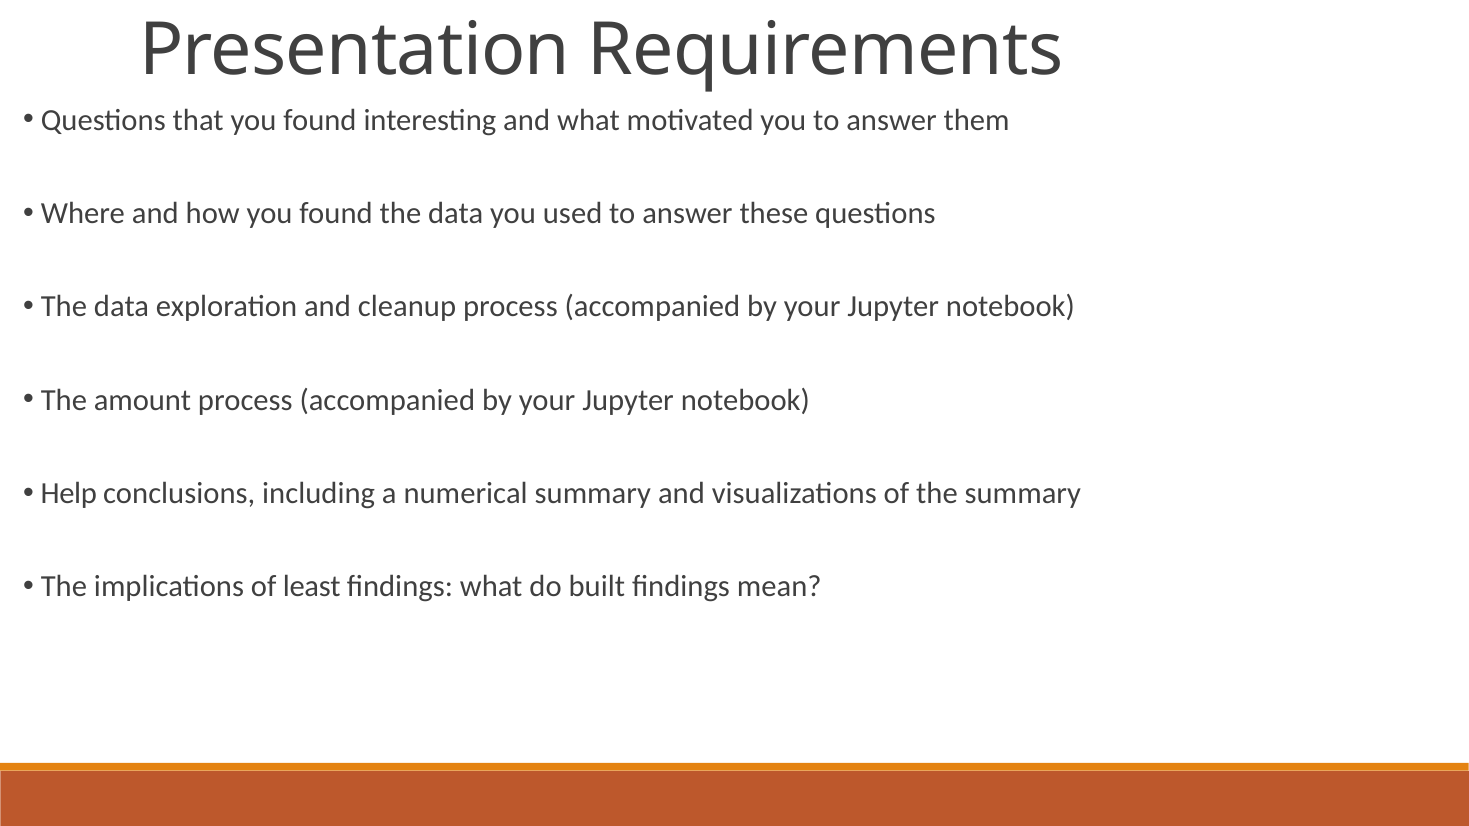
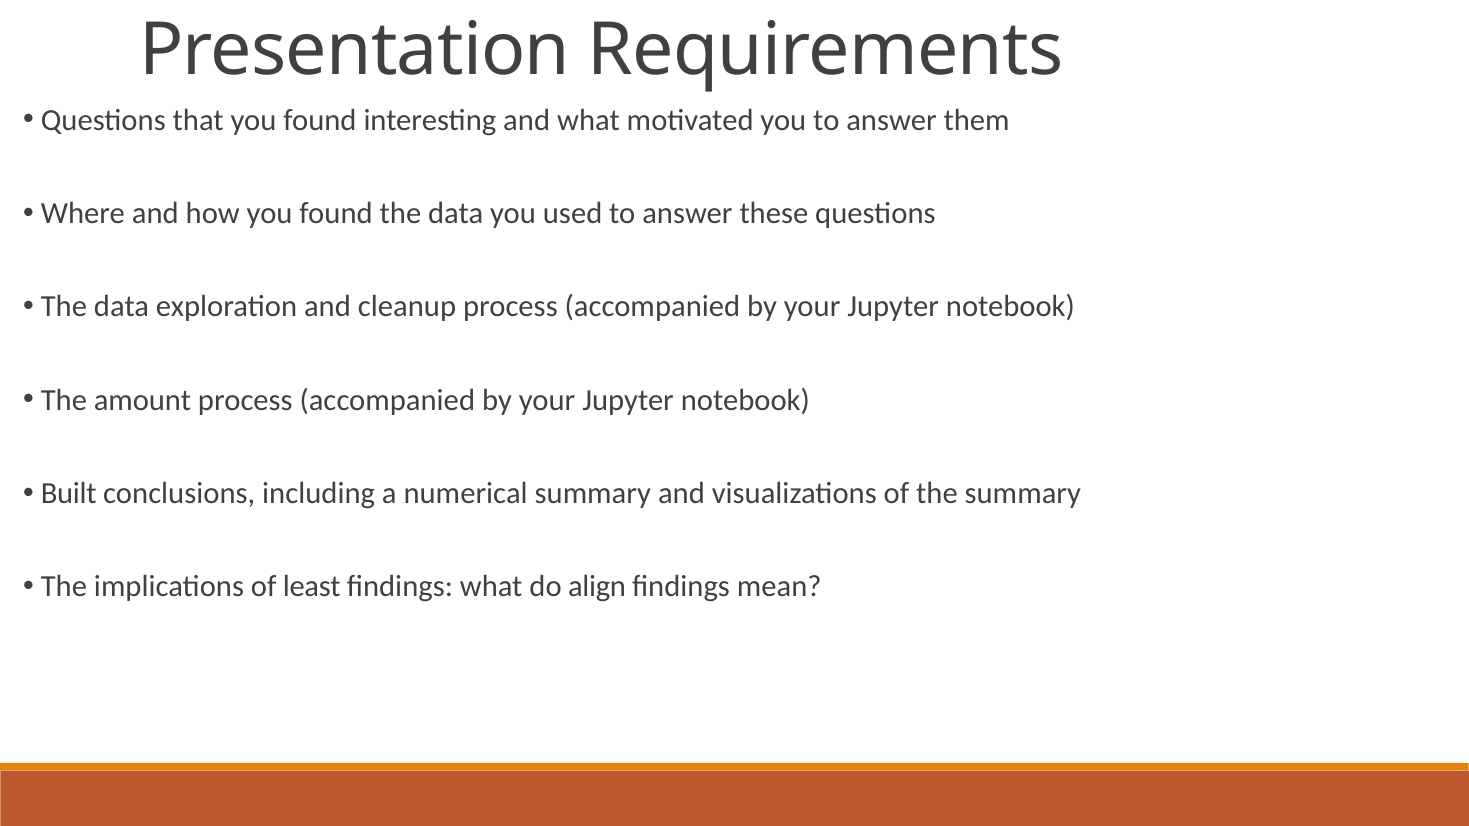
Help: Help -> Built (69, 494)
built: built -> align (597, 587)
